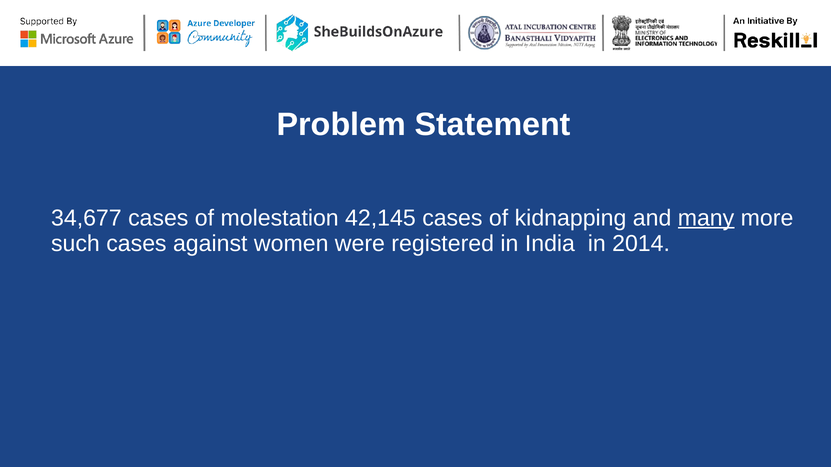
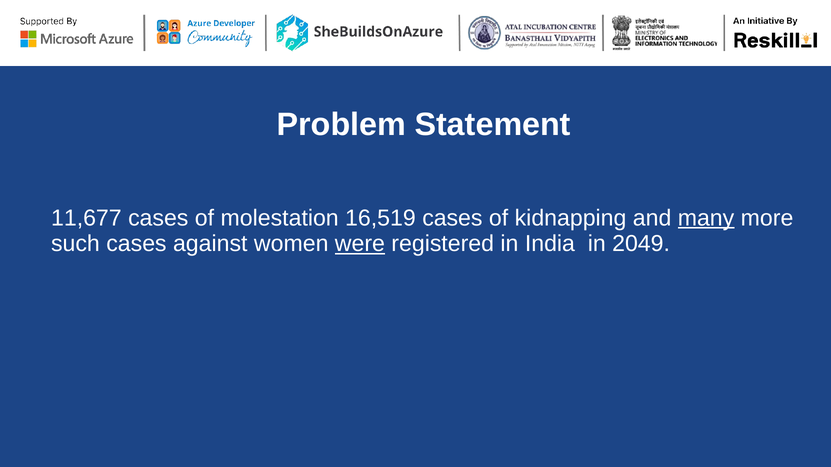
34,677: 34,677 -> 11,677 (86, 218)
42,145: 42,145 -> 16,519 (380, 218)
were underline: none -> present (360, 244)
2014: 2014 -> 2049 (641, 244)
